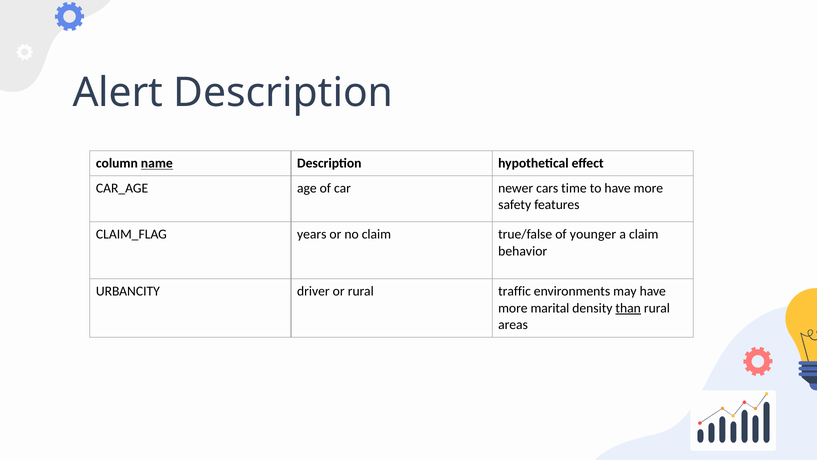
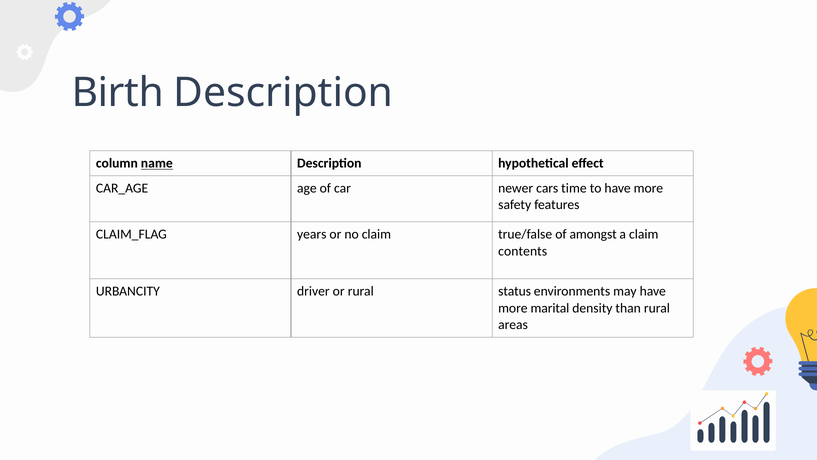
Alert: Alert -> Birth (118, 93)
younger: younger -> amongst (593, 234)
behavior: behavior -> contents (523, 251)
traffic: traffic -> status (515, 291)
than underline: present -> none (628, 308)
